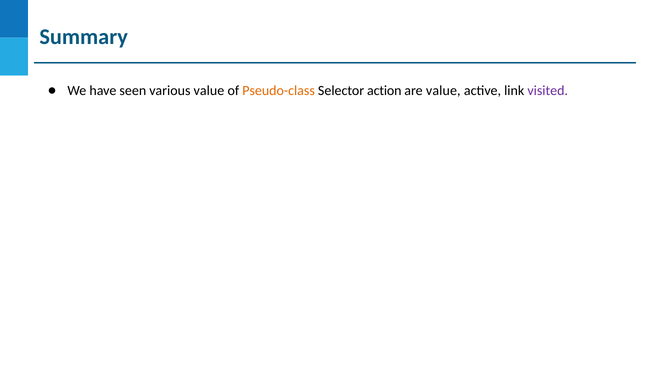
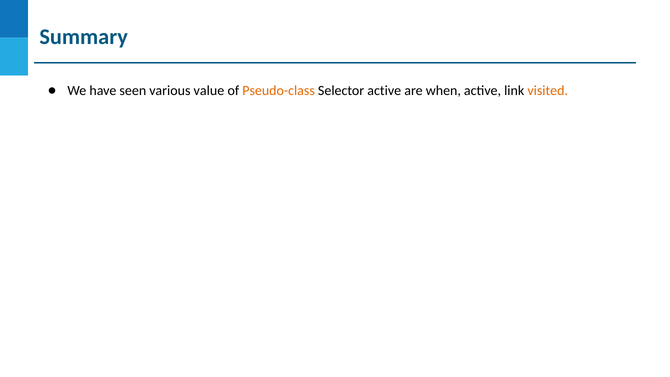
Selector action: action -> active (384, 91)
are value: value -> when (443, 91)
visited colour: purple -> orange (548, 91)
